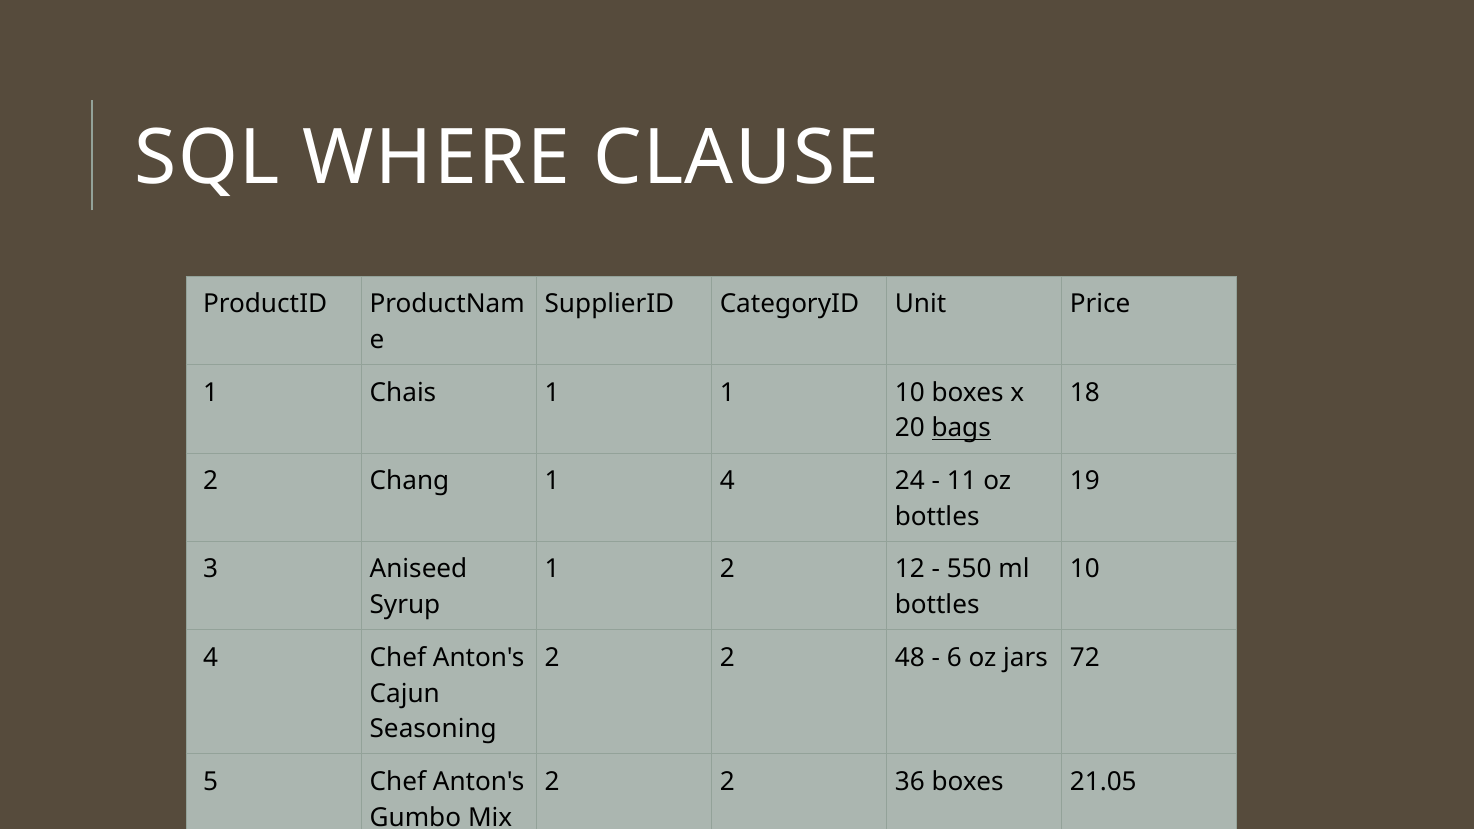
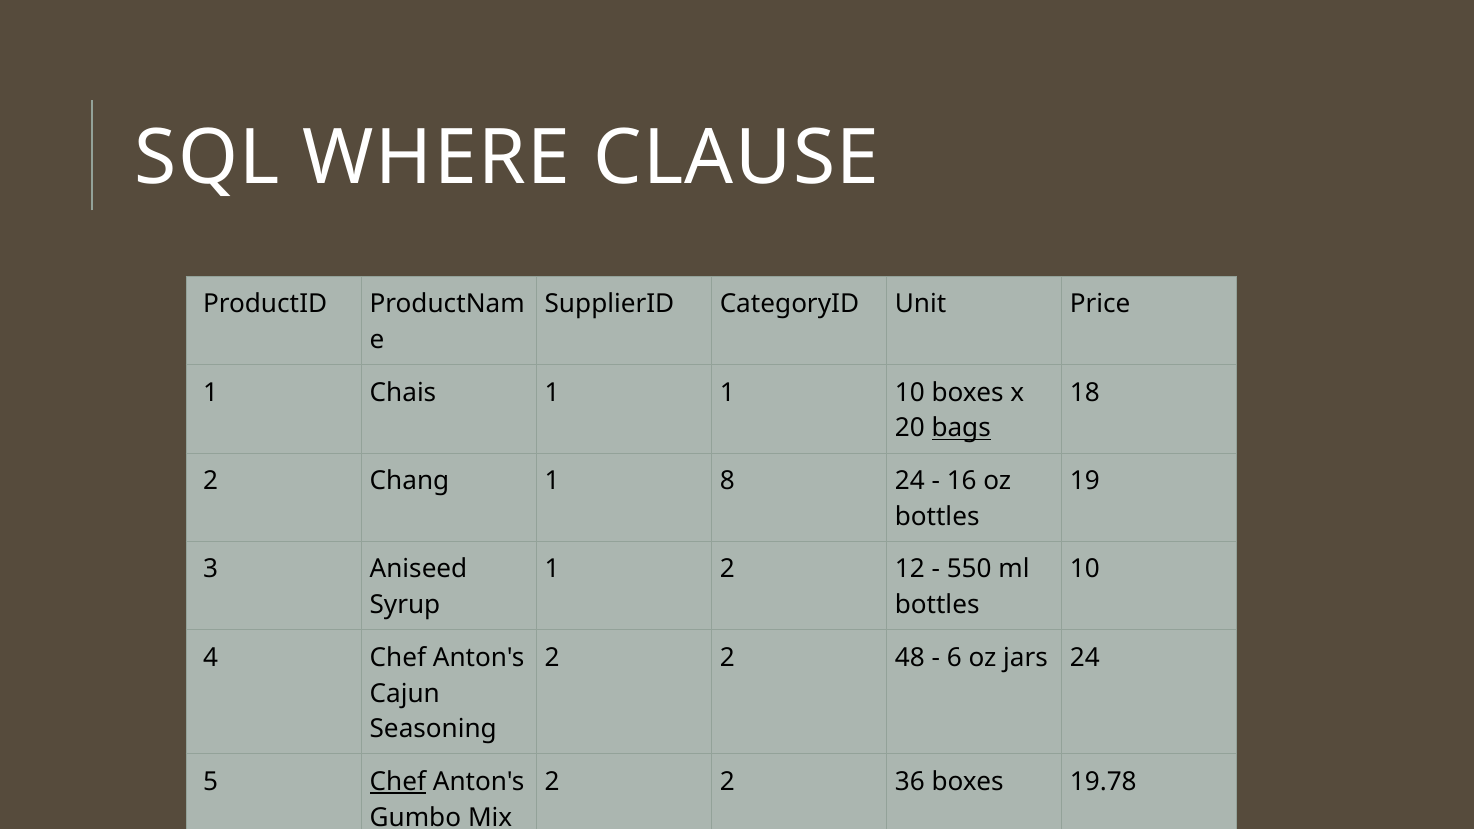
1 4: 4 -> 8 (727, 481)
11: 11 -> 16 (962, 481)
jars 72: 72 -> 24 (1085, 658)
Chef underline: none -> present (398, 782)
21.05: 21.05 -> 19.78 (1103, 782)
